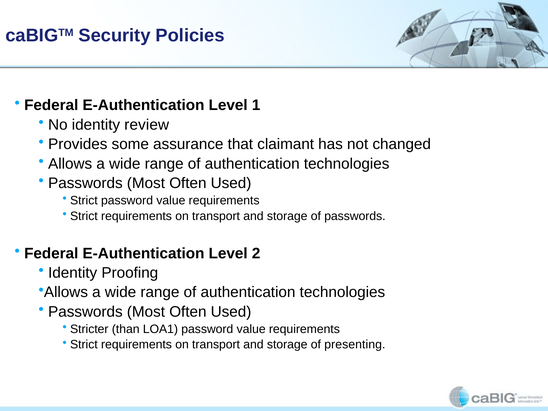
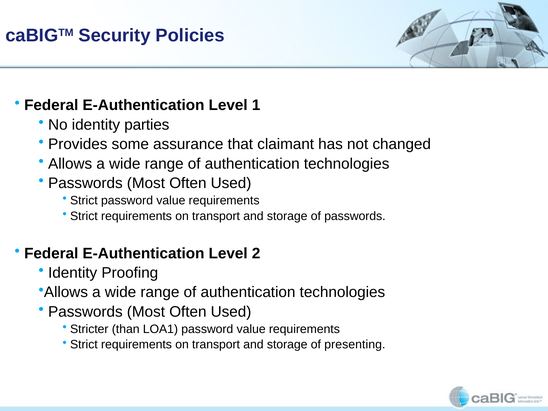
review: review -> parties (147, 125)
